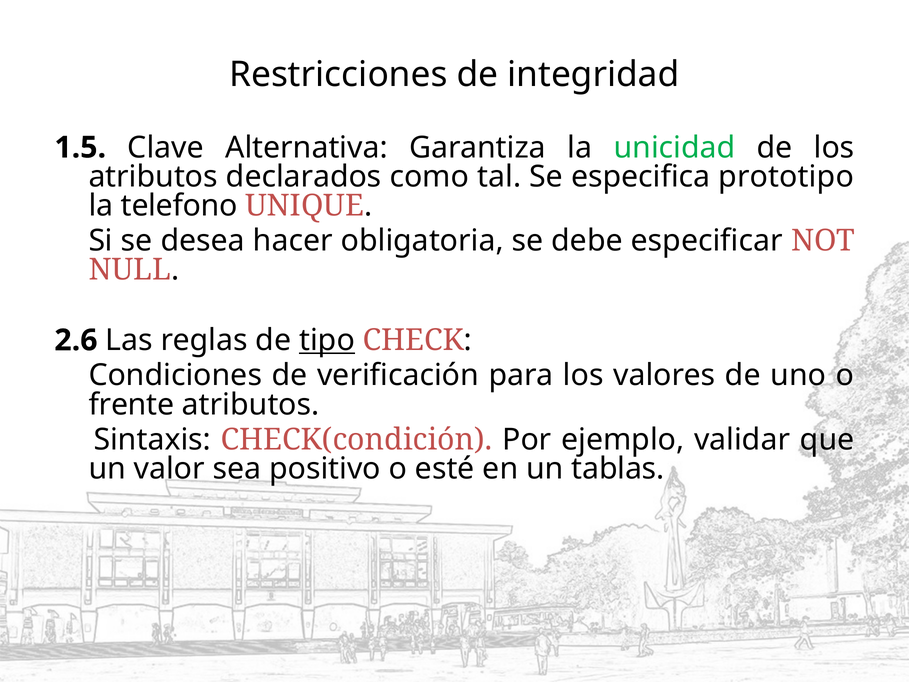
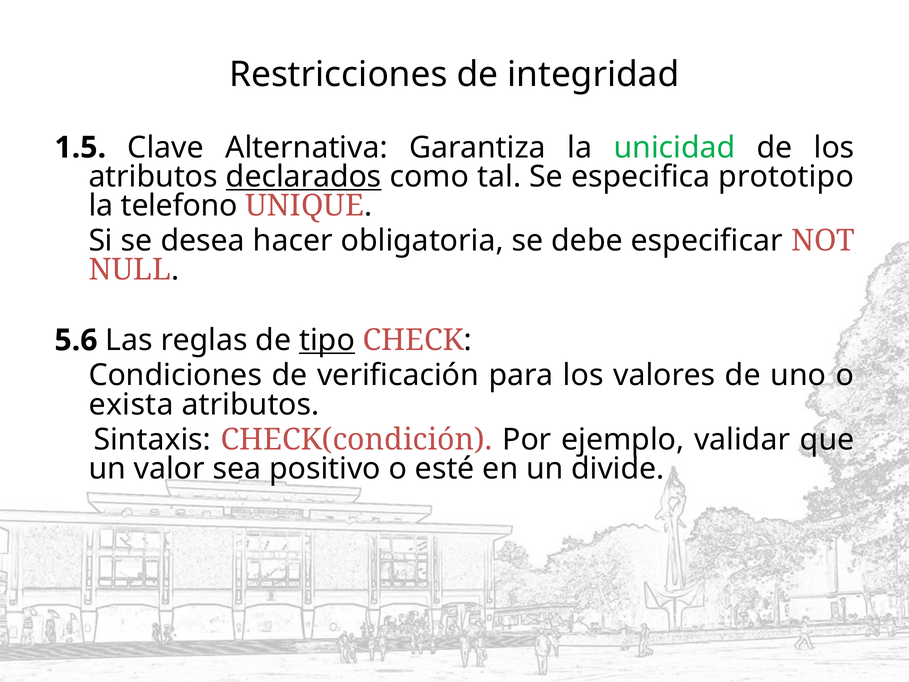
declarados underline: none -> present (304, 177)
2.6: 2.6 -> 5.6 (76, 340)
frente: frente -> exista (131, 404)
tablas: tablas -> divide (618, 469)
